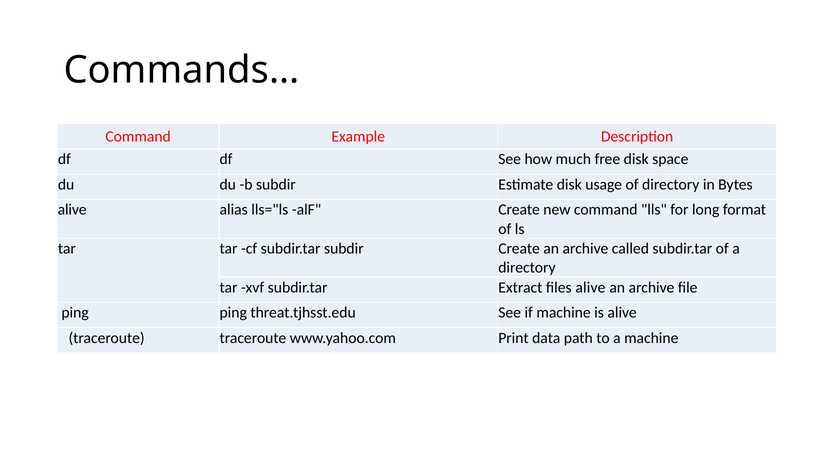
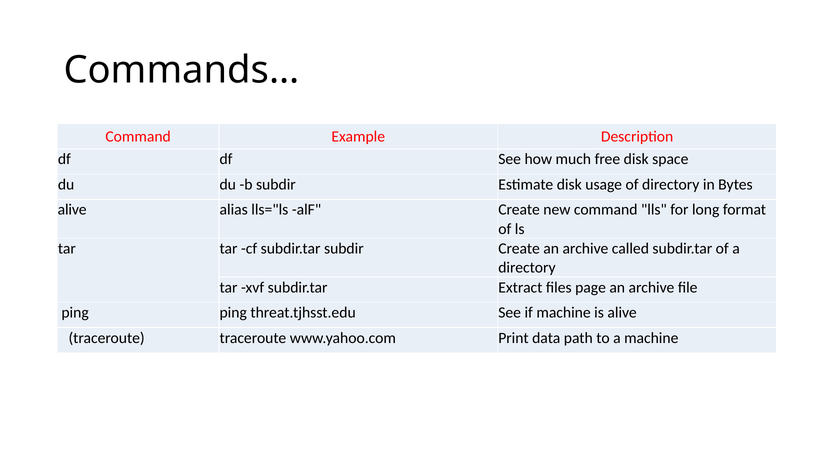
files alive: alive -> page (591, 288)
